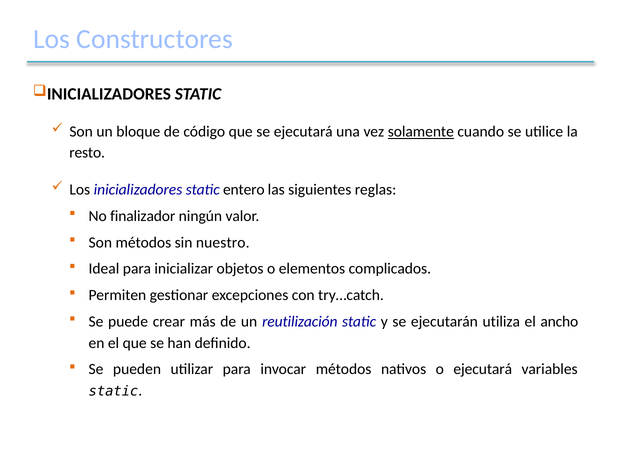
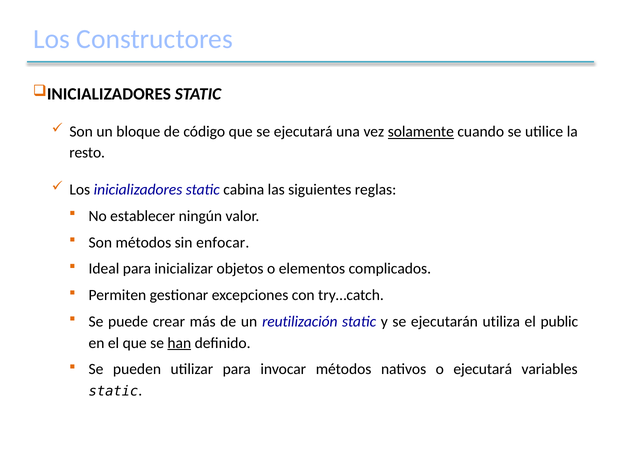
entero: entero -> cabina (244, 190)
finalizador: finalizador -> establecer (143, 216)
nuestro: nuestro -> enfocar (223, 242)
ancho: ancho -> public (559, 322)
han underline: none -> present (179, 343)
